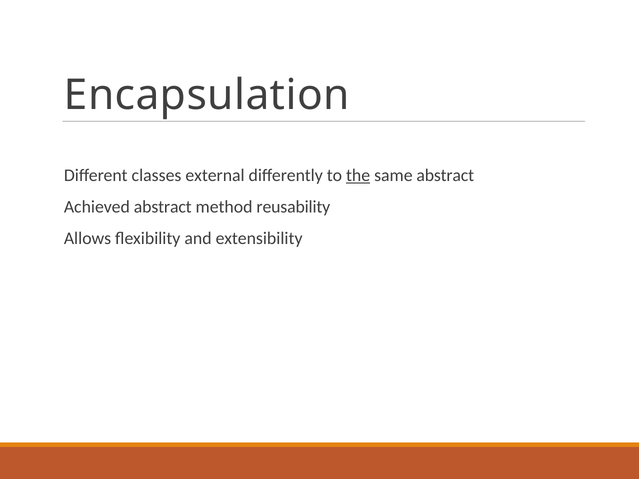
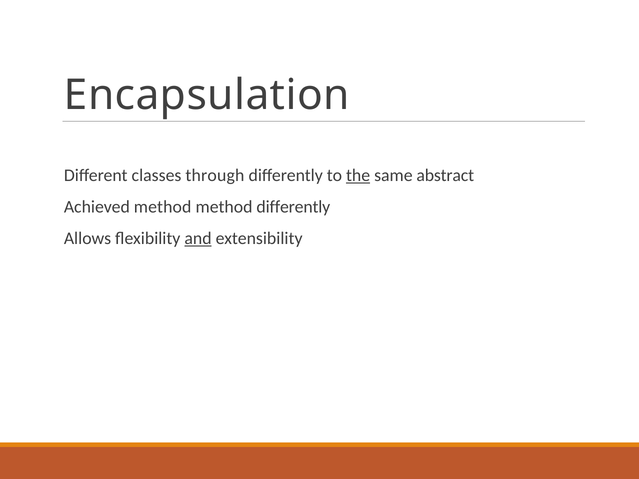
external: external -> through (215, 175)
Achieved abstract: abstract -> method (163, 207)
method reusability: reusability -> differently (293, 207)
and underline: none -> present (198, 239)
